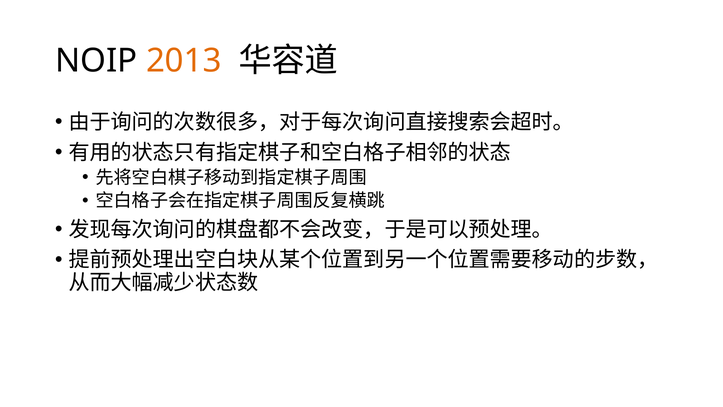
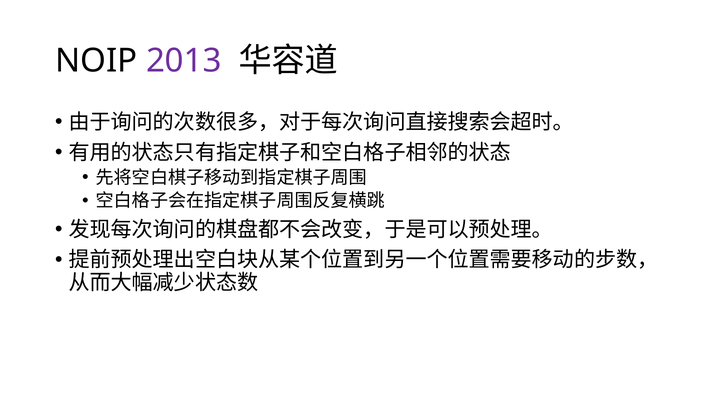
2013 colour: orange -> purple (184, 61)
